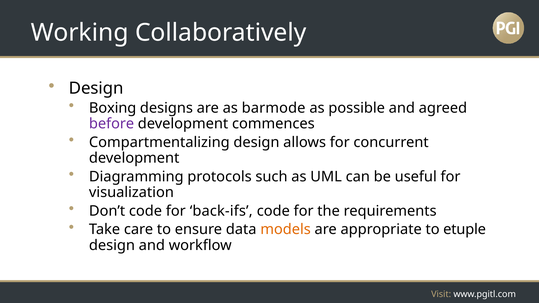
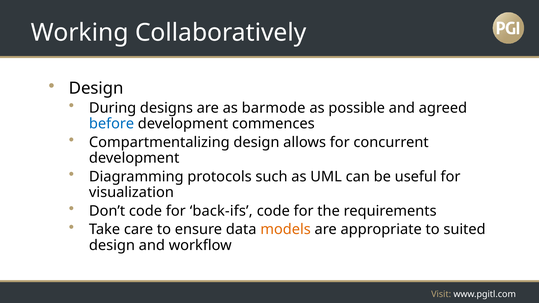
Boxing: Boxing -> During (113, 108)
before colour: purple -> blue (112, 124)
etuple: etuple -> suited (465, 230)
